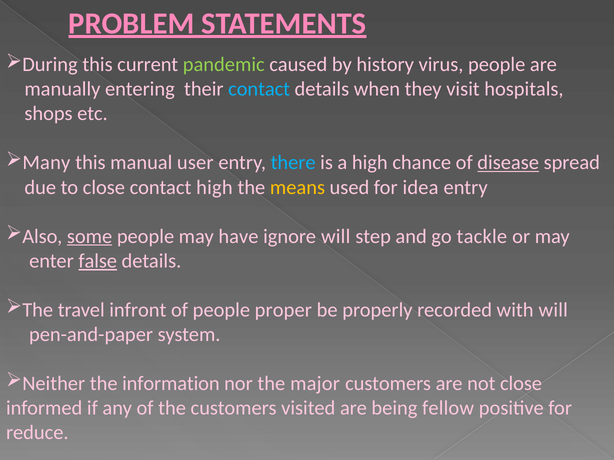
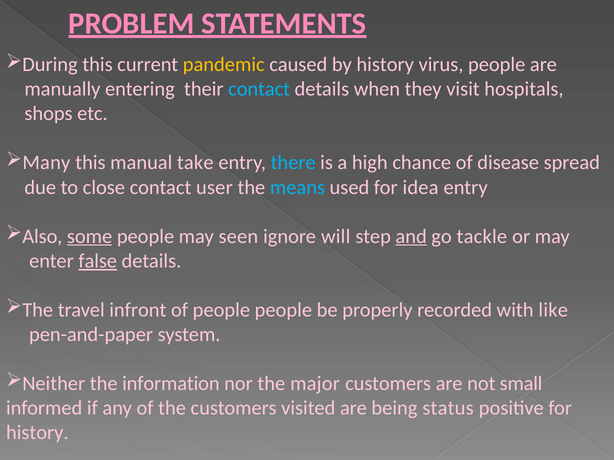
pandemic colour: light green -> yellow (224, 65)
user: user -> take (195, 163)
disease underline: present -> none (508, 163)
contact high: high -> user (214, 187)
means colour: yellow -> light blue (297, 187)
have: have -> seen (238, 237)
and underline: none -> present (411, 237)
people proper: proper -> people (283, 310)
with will: will -> like (553, 310)
not close: close -> small (521, 384)
fellow: fellow -> status (448, 409)
reduce: reduce -> history (37, 433)
